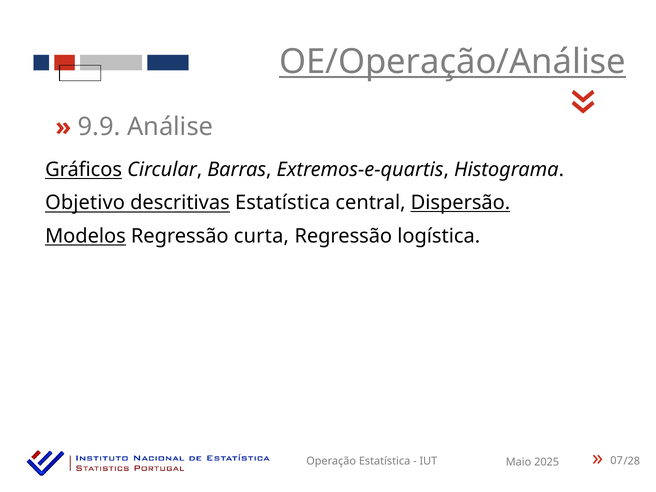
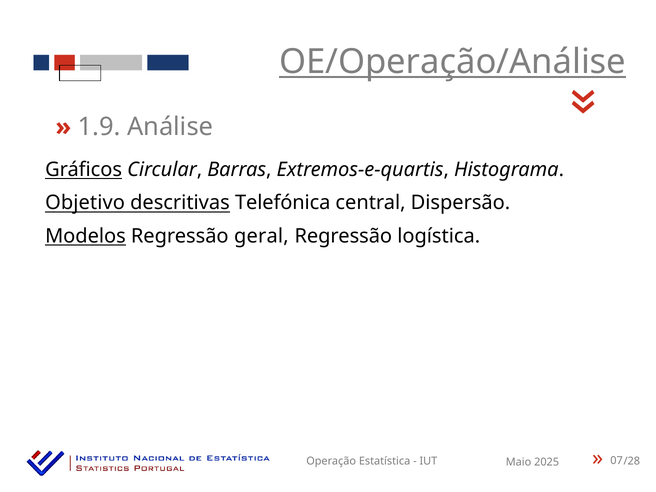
9.9: 9.9 -> 1.9 (99, 127)
descritivas Estatística: Estatística -> Telefónica (283, 203)
Dispersão underline: present -> none (460, 203)
curta: curta -> geral (261, 236)
